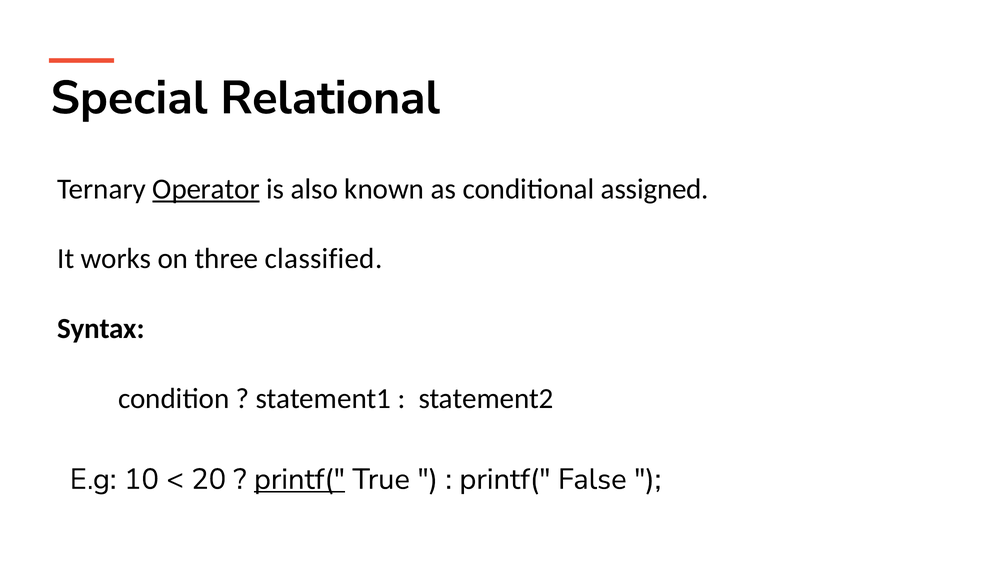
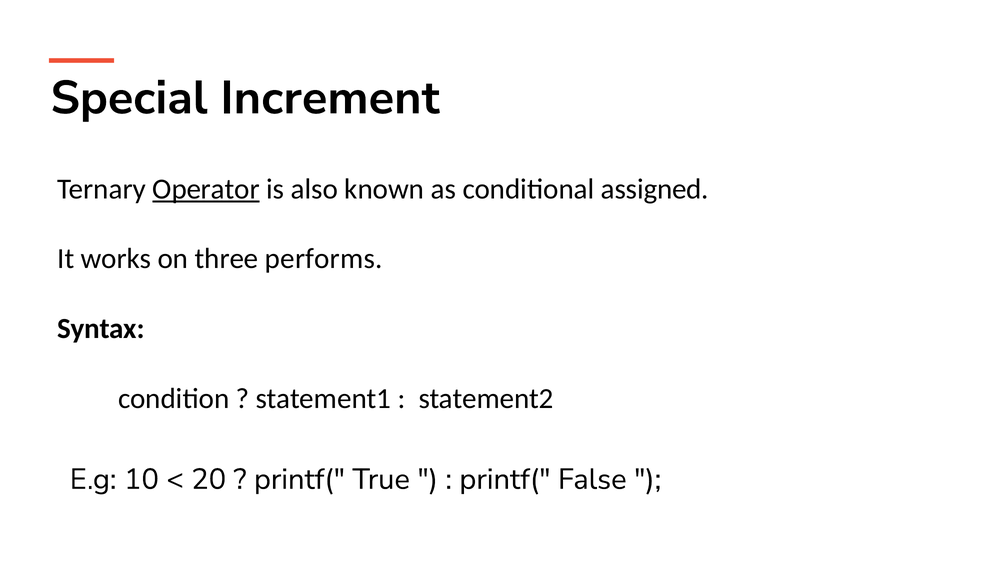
Relational: Relational -> Increment (330, 98)
classified: classified -> performs (324, 259)
printf( underline: present -> none (299, 480)
